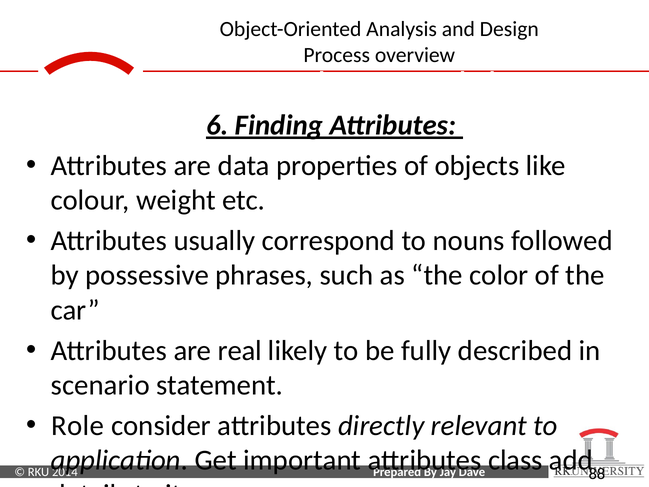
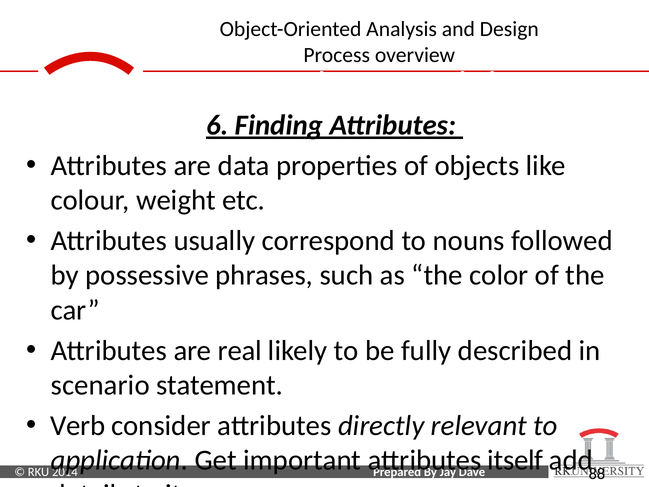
Role: Role -> Verb (78, 425)
class: class -> itself (515, 460)
